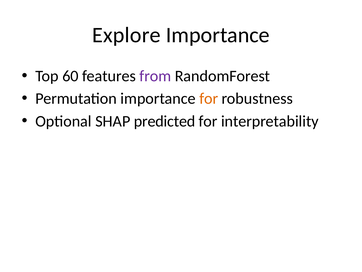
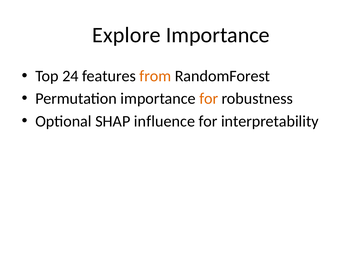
60: 60 -> 24 (70, 76)
from colour: purple -> orange (155, 76)
predicted: predicted -> influence (165, 121)
